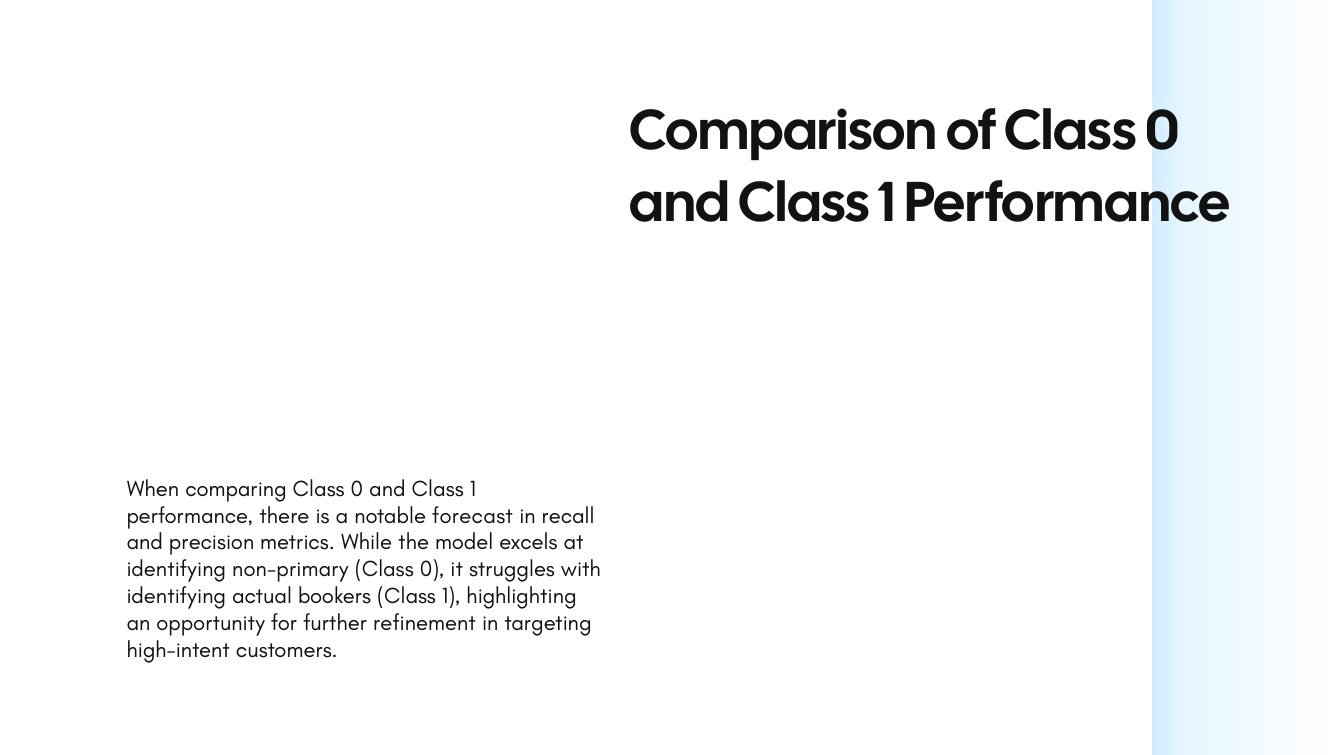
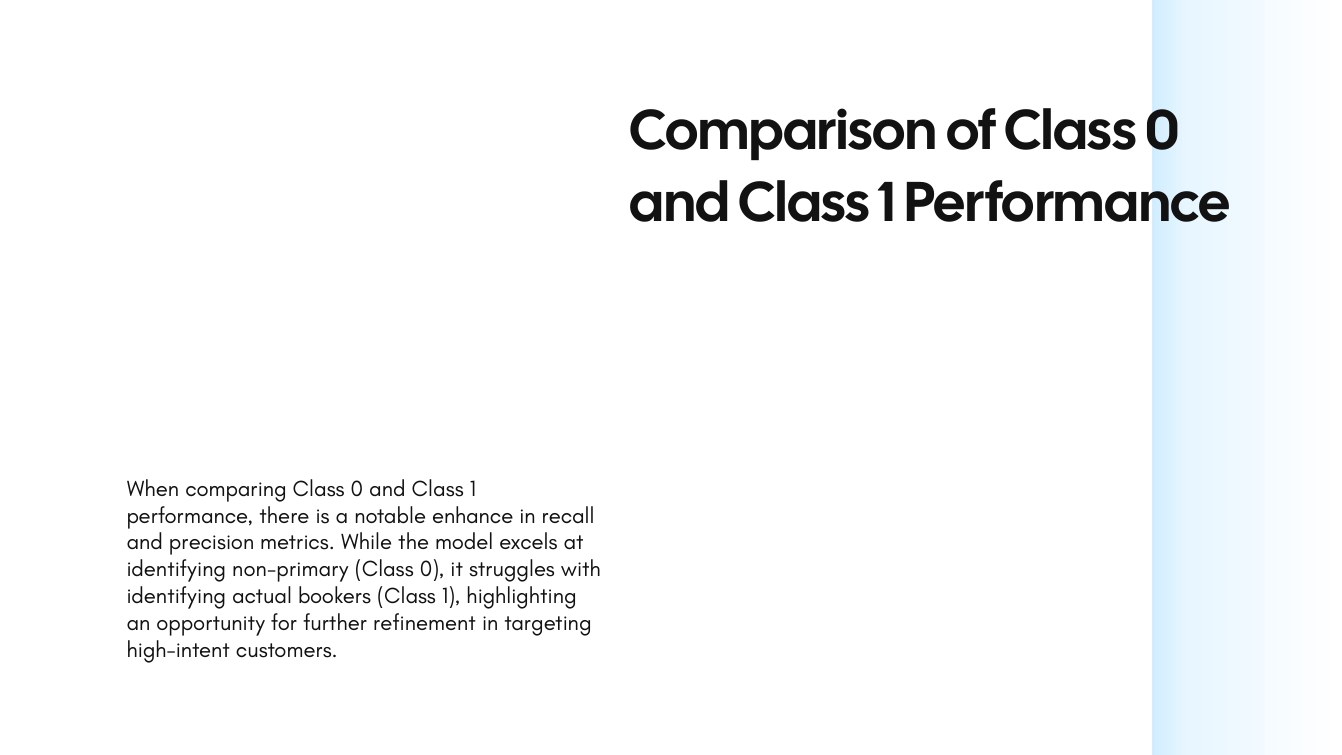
forecast: forecast -> enhance (473, 516)
